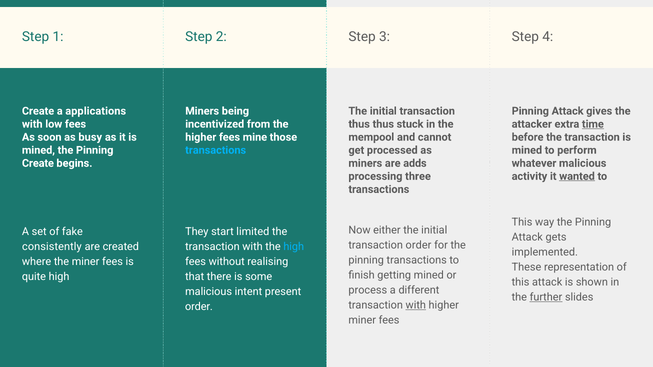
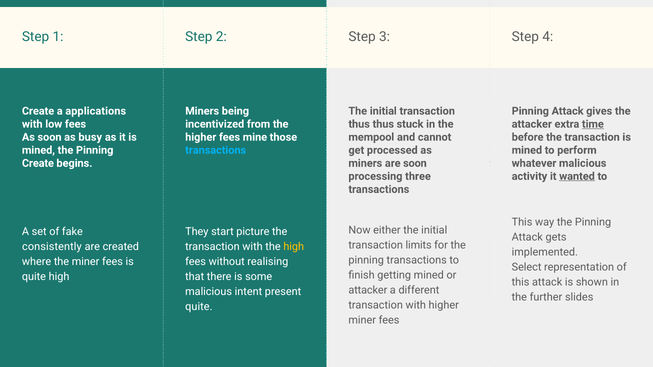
are adds: adds -> soon (415, 163)
limited: limited -> picture (253, 232)
transaction order: order -> limits (419, 245)
high colour: light blue -> yellow (294, 247)
These: These -> Select (527, 267)
process: process -> attacker (368, 290)
further underline: present -> none (546, 297)
with underline: present -> none (416, 305)
order: order -> quite (199, 307)
